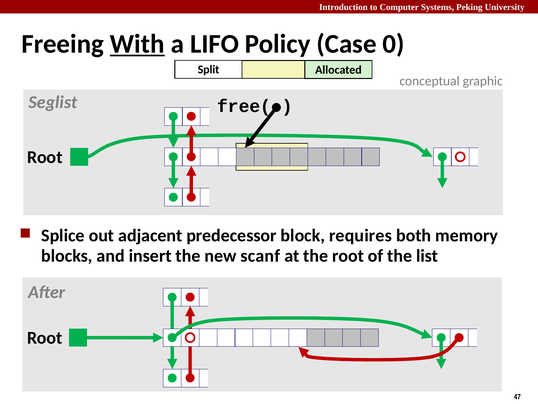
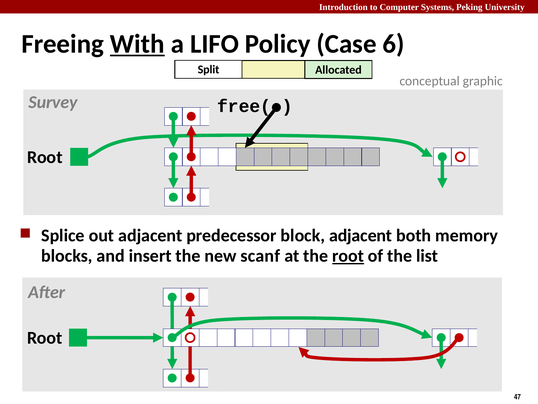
0: 0 -> 6 (394, 44)
Seglist: Seglist -> Survey (53, 102)
block requires: requires -> adjacent (361, 235)
root underline: none -> present (348, 256)
